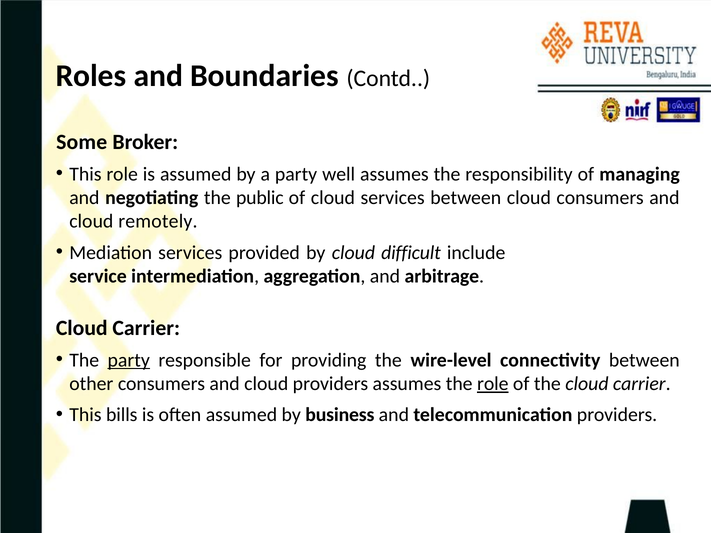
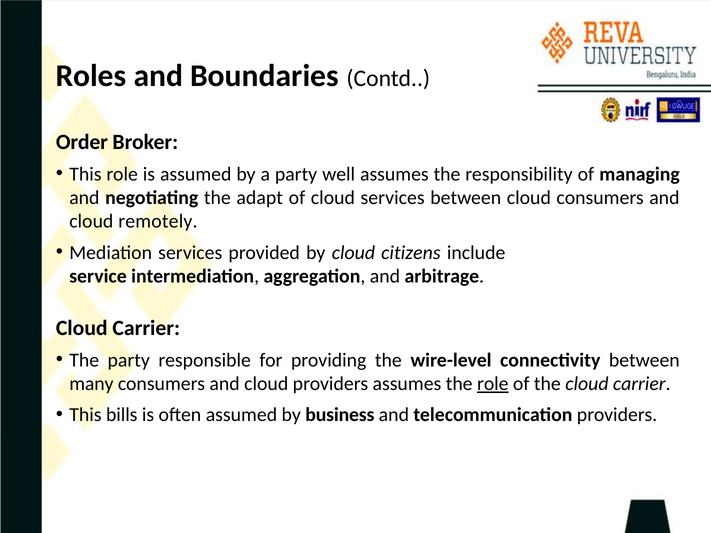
Some: Some -> Order (82, 142)
public: public -> adapt (260, 198)
difficult: difficult -> citizens (411, 253)
party underline: present -> none (129, 360)
other: other -> many (91, 384)
